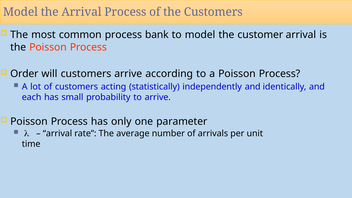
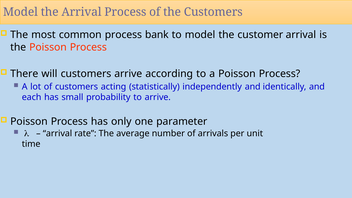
Order: Order -> There (24, 74)
